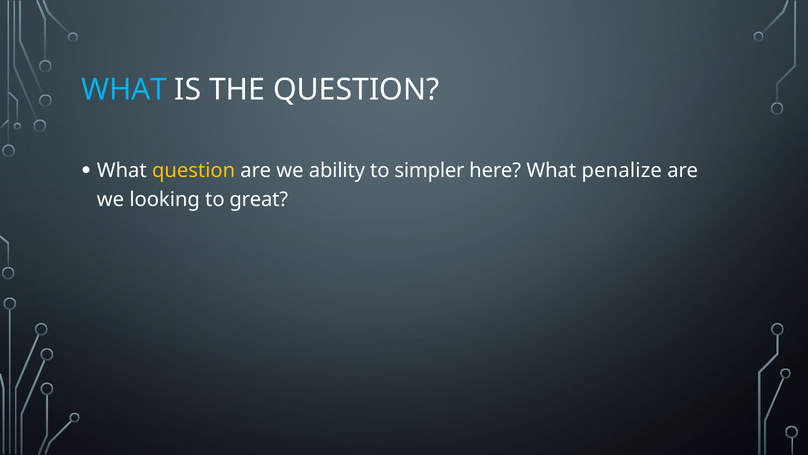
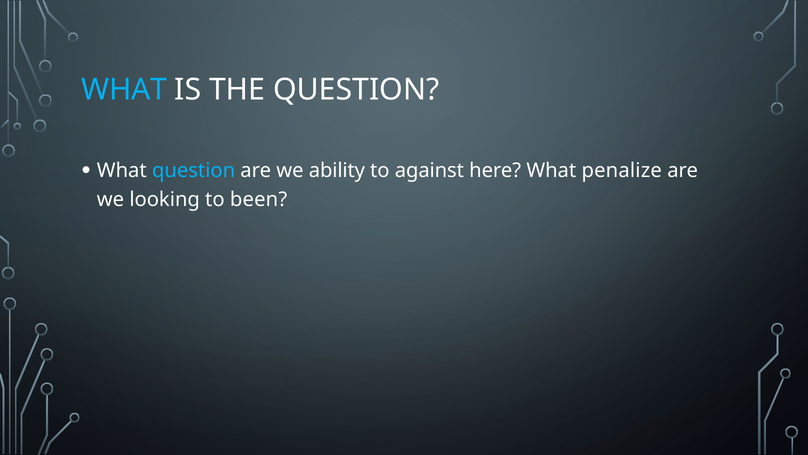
question colour: yellow -> light blue (194, 171)
simpler: simpler -> against (429, 171)
great: great -> been (259, 200)
